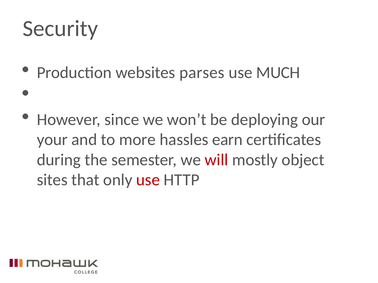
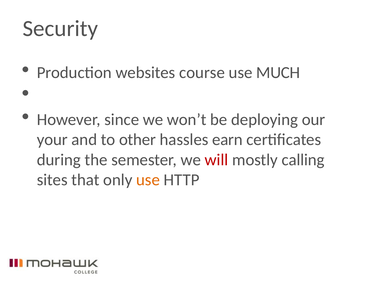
parses: parses -> course (202, 73)
more: more -> other (137, 140)
object: object -> calling (303, 160)
use colour: red -> orange (148, 180)
